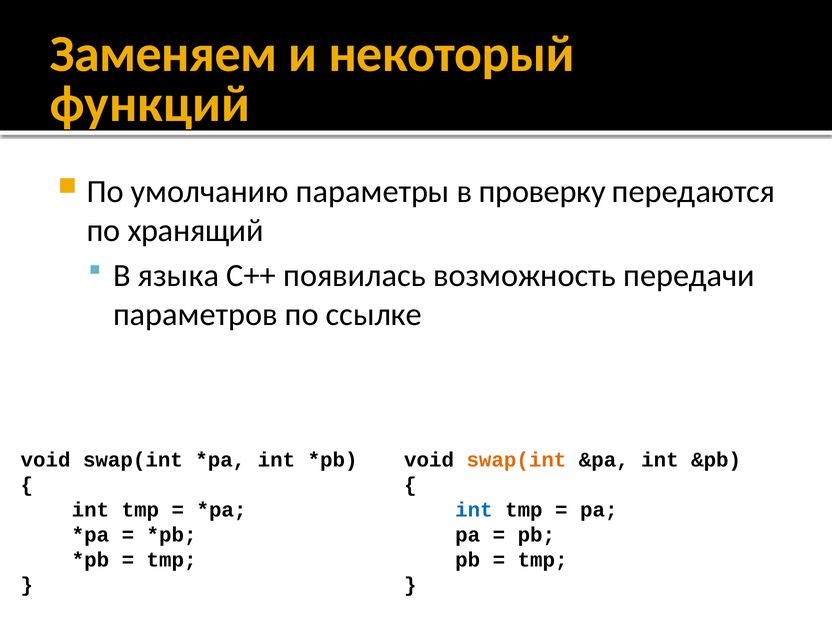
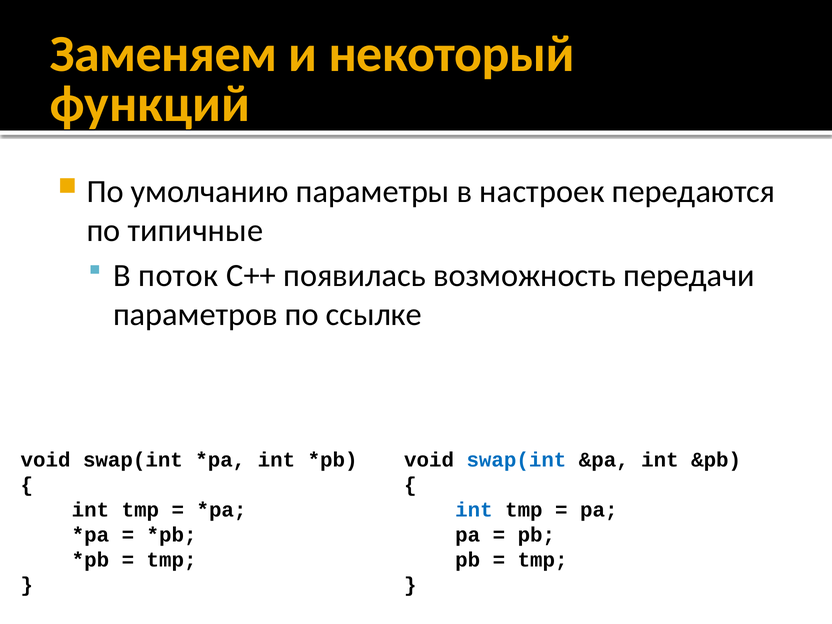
проверку: проверку -> настроек (542, 192)
хранящий: хранящий -> типичные (195, 230)
языка: языка -> поток (178, 276)
swap(int colour: orange -> blue (516, 460)
